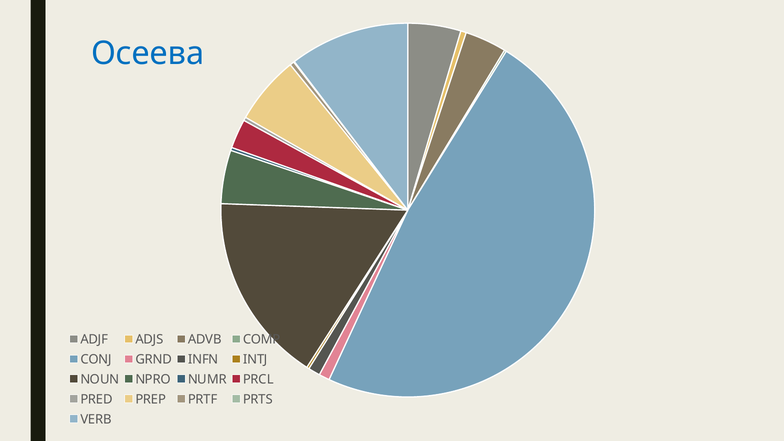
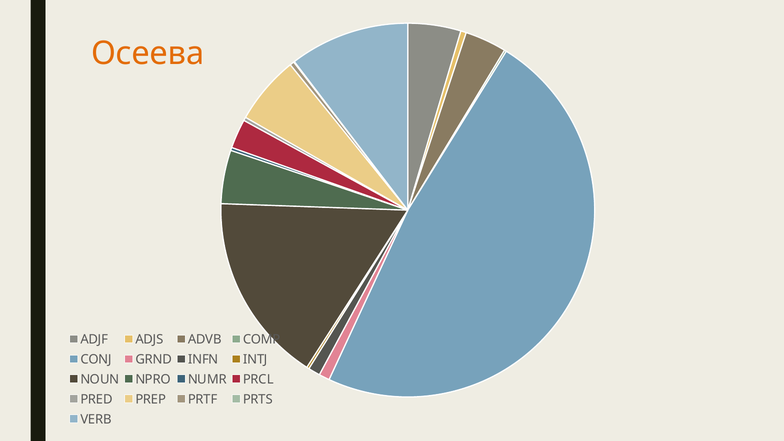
Осеева colour: blue -> orange (148, 53)
